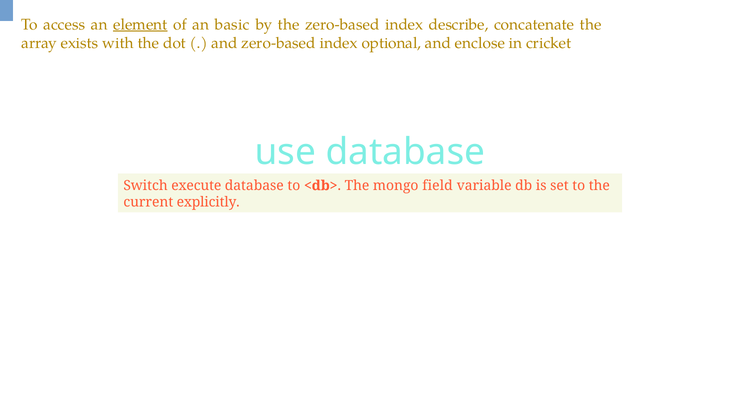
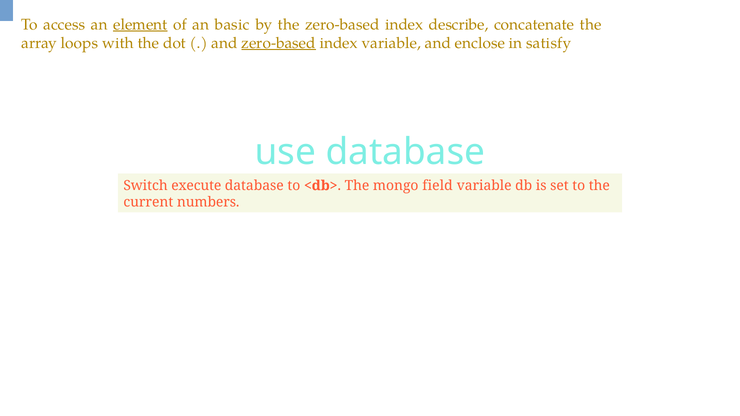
exists: exists -> loops (79, 43)
zero-based underline: none -> present (279, 43)
index optional: optional -> variable (391, 43)
cricket: cricket -> satisfy (549, 43)
explicitly: explicitly -> numbers (208, 202)
